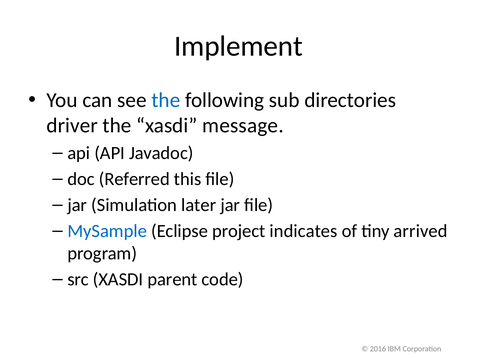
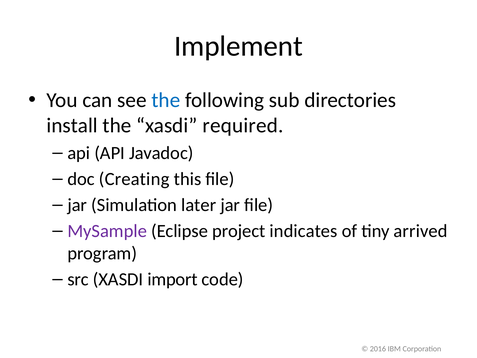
driver: driver -> install (72, 126)
message: message -> required (243, 126)
Referred: Referred -> Creating (134, 179)
MySample colour: blue -> purple (107, 231)
parent: parent -> import (173, 279)
